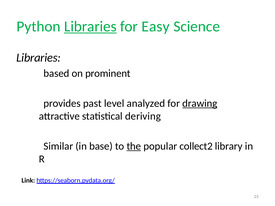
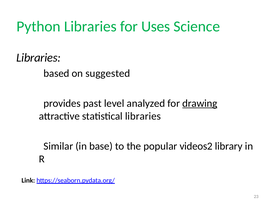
Libraries underline: present -> none (90, 27)
Easy: Easy -> Uses (156, 27)
prominent: prominent -> suggested (108, 73)
statistical deriving: deriving -> libraries (143, 116)
the underline: present -> none (134, 146)
collect2: collect2 -> videos2 (196, 146)
